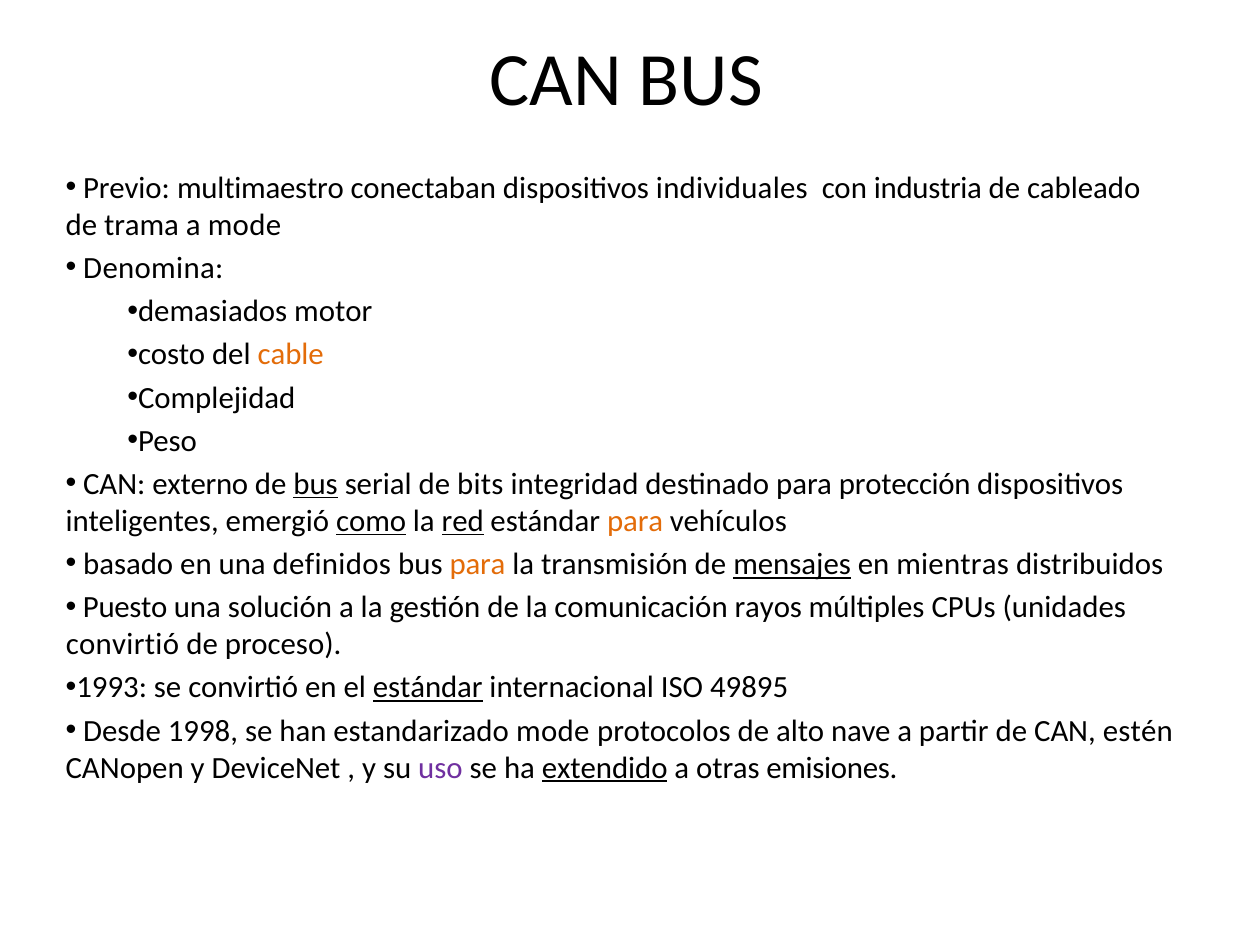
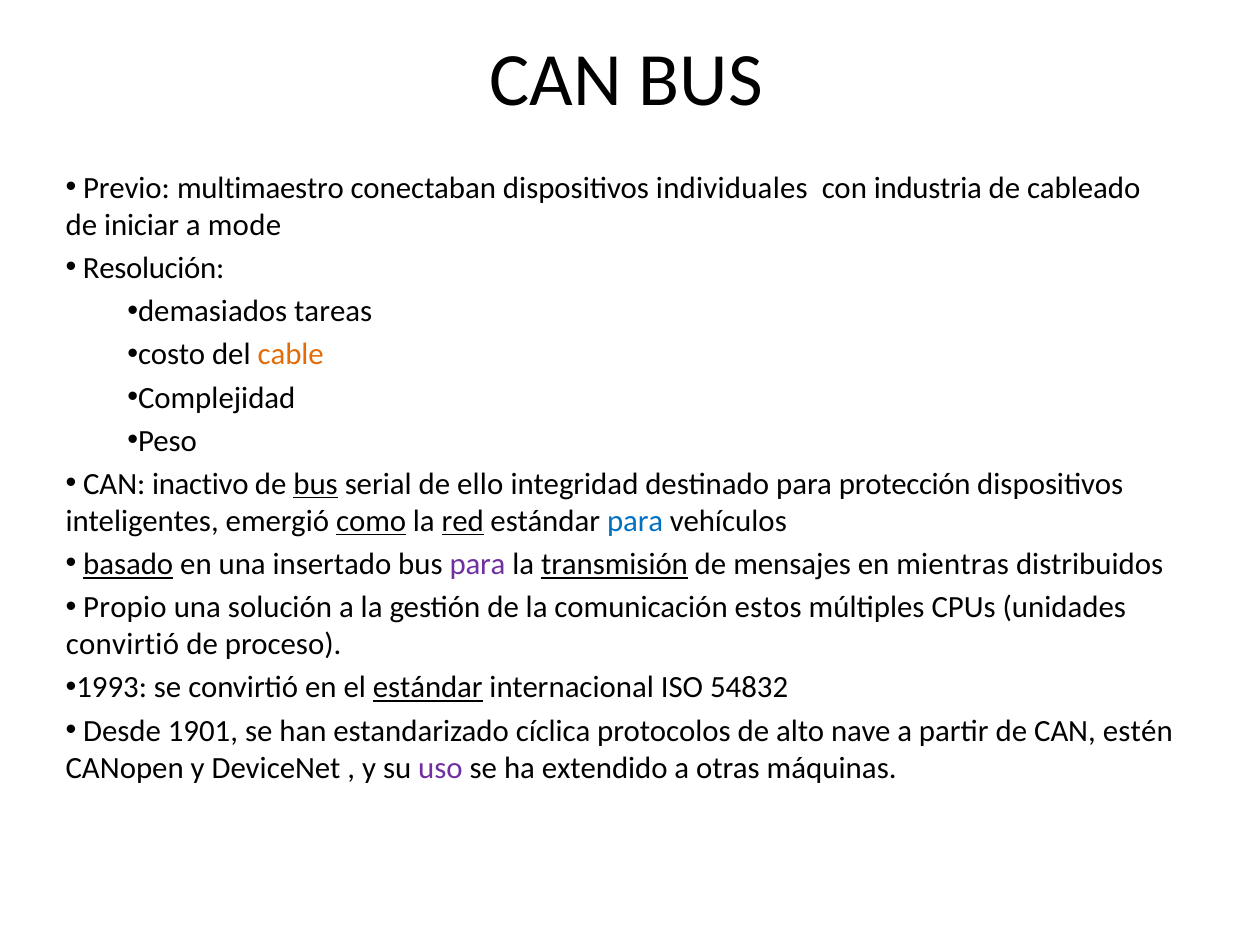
trama: trama -> iniciar (142, 225)
Denomina: Denomina -> Resolución (154, 269)
motor: motor -> tareas (333, 312)
externo: externo -> inactivo (200, 484)
bits: bits -> ello (480, 484)
para colour: orange -> blue (635, 522)
basado underline: none -> present (128, 565)
definidos: definidos -> insertado (332, 565)
para colour: orange -> purple (478, 565)
transmisión underline: none -> present (614, 565)
mensajes underline: present -> none (792, 565)
Puesto: Puesto -> Propio (125, 608)
rayos: rayos -> estos (768, 608)
49895: 49895 -> 54832 (749, 688)
1998: 1998 -> 1901 (203, 731)
estandarizado mode: mode -> cíclica (553, 731)
extendido underline: present -> none (605, 768)
emisiones: emisiones -> máquinas (832, 768)
